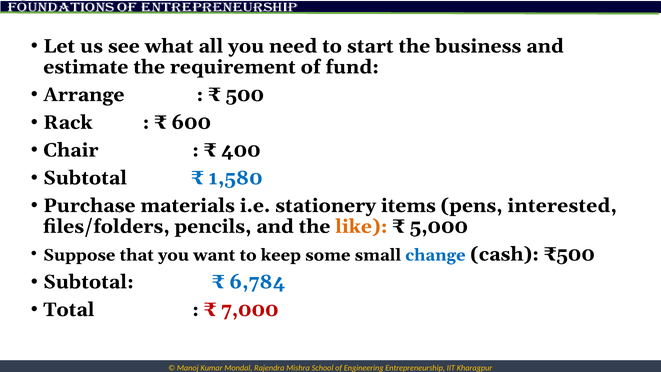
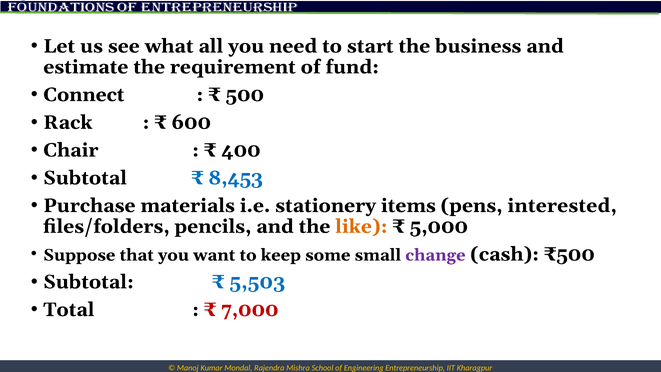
Arrange: Arrange -> Connect (84, 95)
1,580: 1,580 -> 8,453 (236, 178)
change colour: blue -> purple (435, 255)
6,784: 6,784 -> 5,503 (257, 282)
